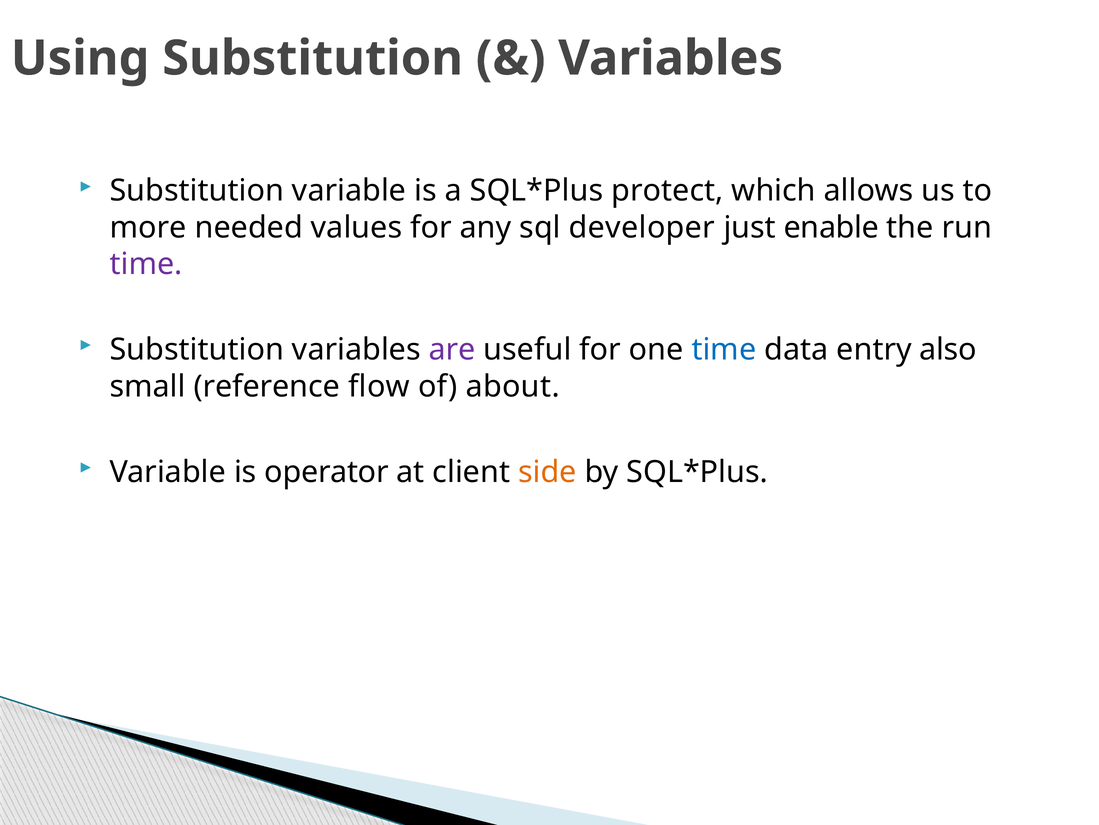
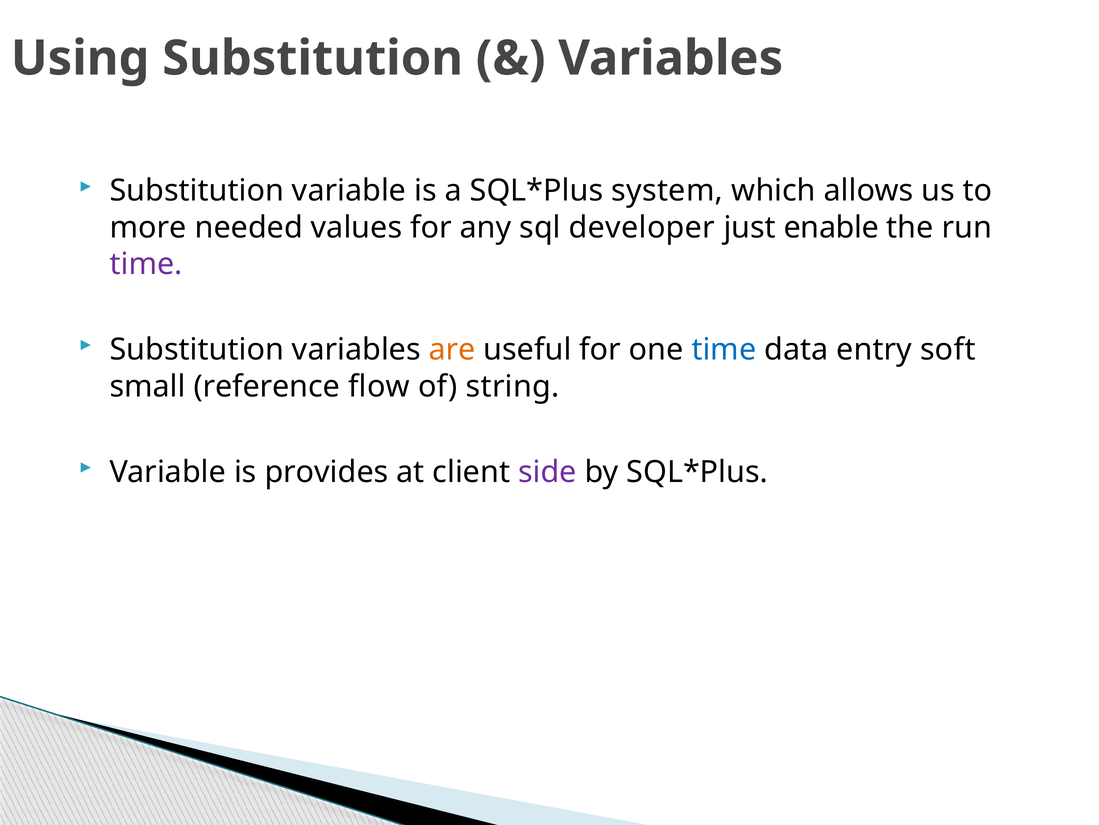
protect: protect -> system (667, 191)
are colour: purple -> orange (452, 350)
also: also -> soft (948, 350)
about: about -> string (513, 386)
operator: operator -> provides (326, 472)
side colour: orange -> purple (547, 472)
